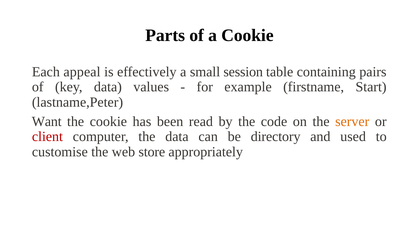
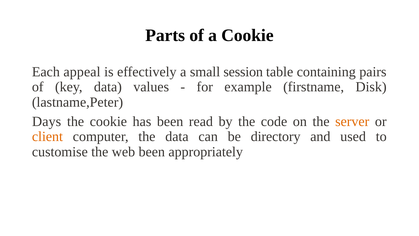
Start: Start -> Disk (371, 87)
Want: Want -> Days (47, 121)
client colour: red -> orange (47, 137)
web store: store -> been (152, 152)
